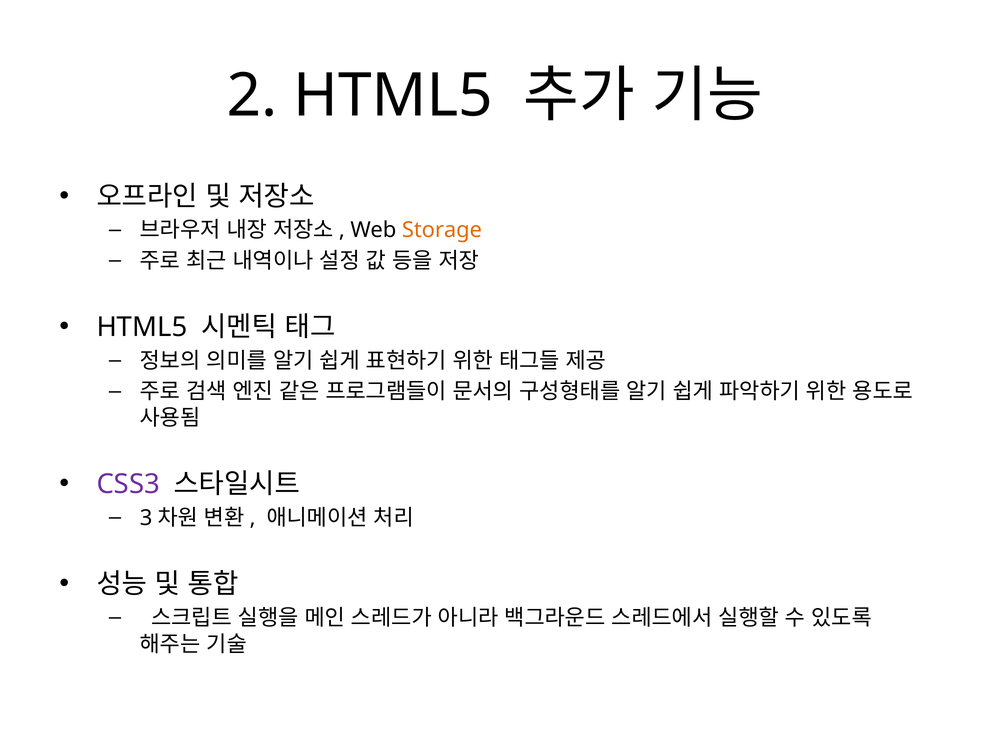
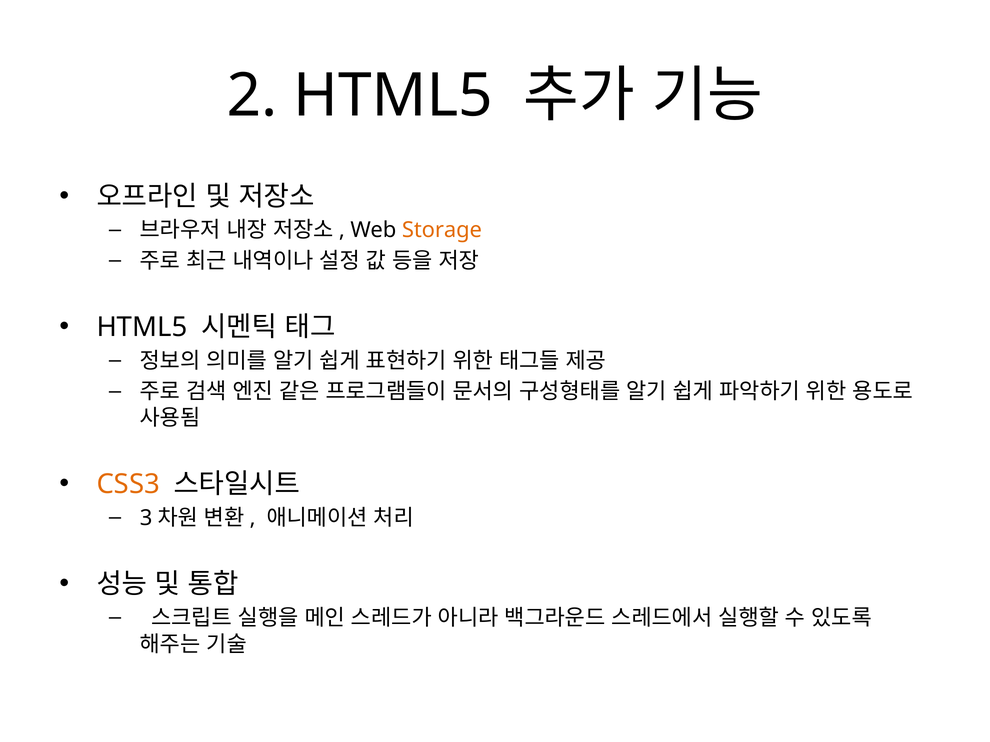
CSS3 colour: purple -> orange (128, 485)
